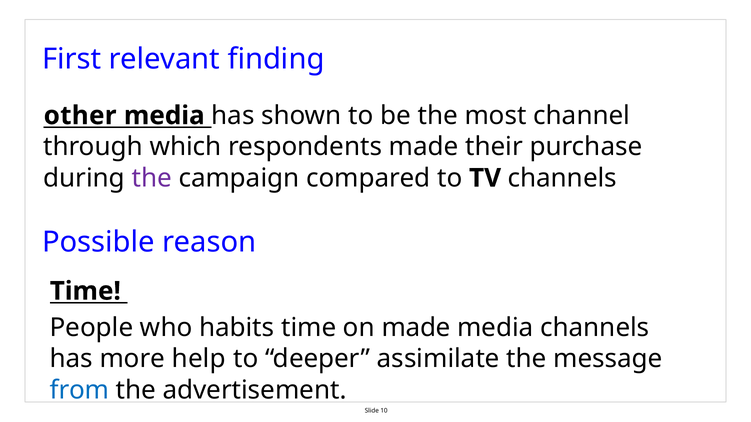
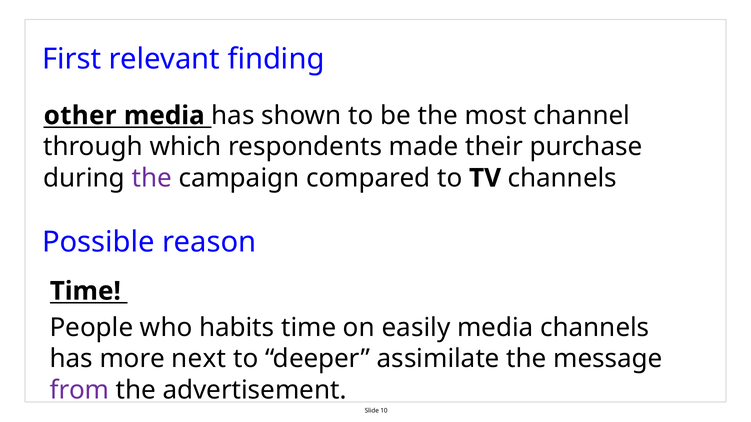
on made: made -> easily (416, 328)
help: help -> next (199, 359)
from colour: blue -> purple (79, 390)
